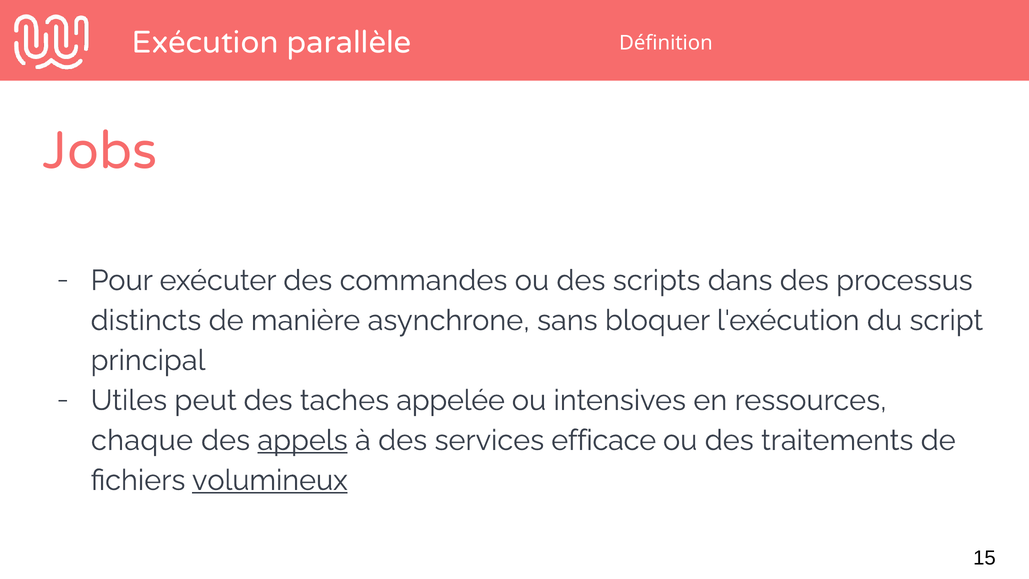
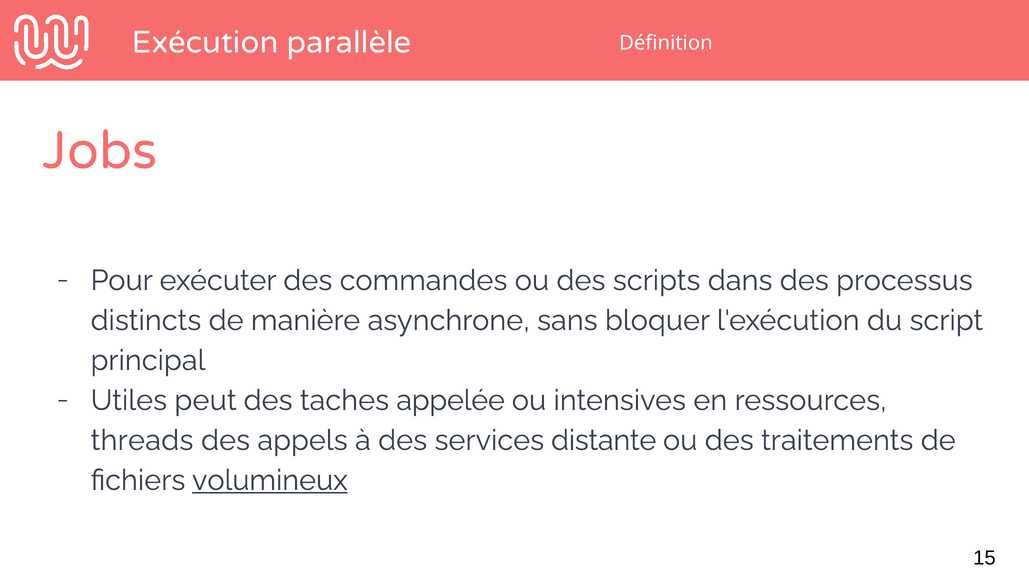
chaque: chaque -> threads (142, 440)
appels underline: present -> none (303, 440)
efficace: efficace -> distante (604, 440)
